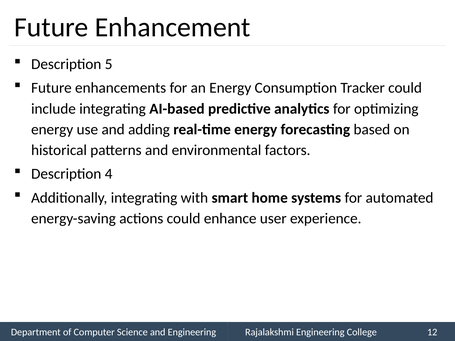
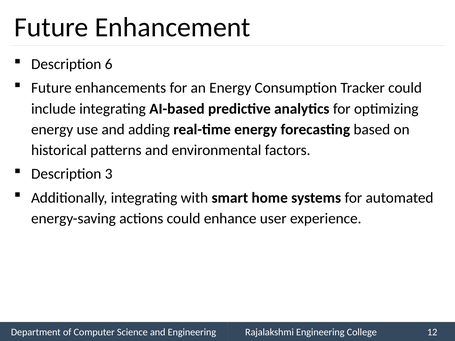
5: 5 -> 6 (109, 64)
4: 4 -> 3 (109, 174)
